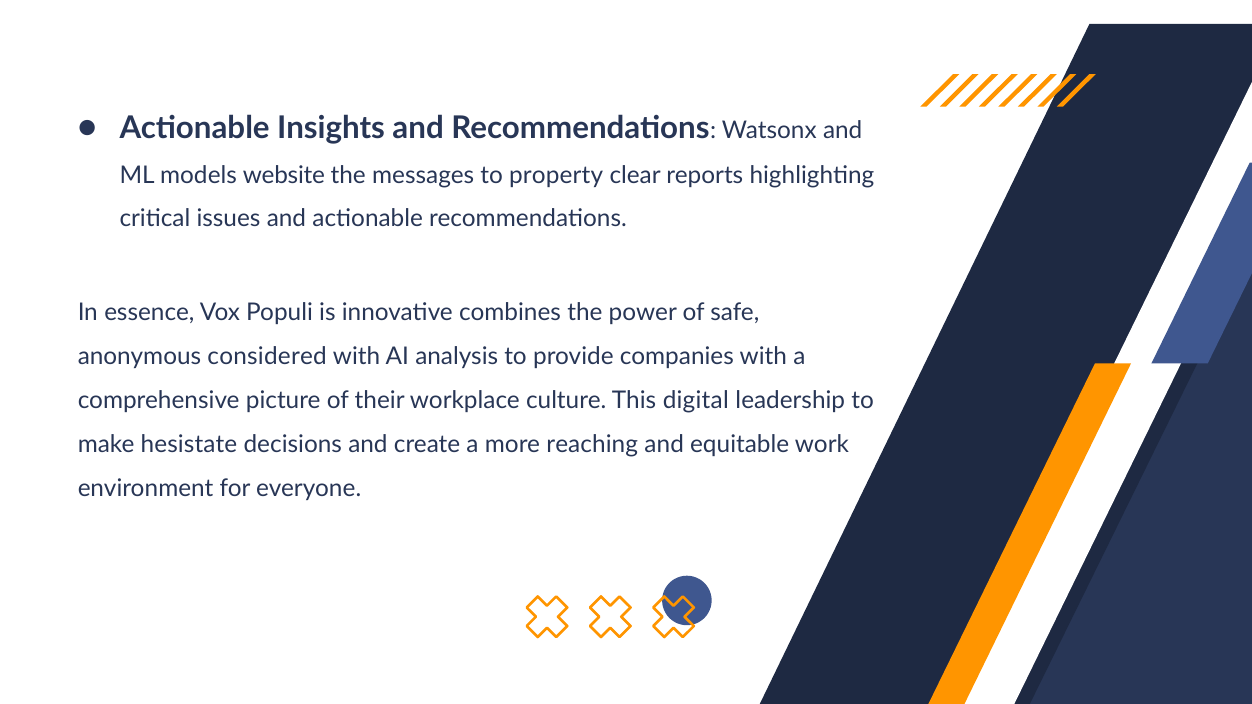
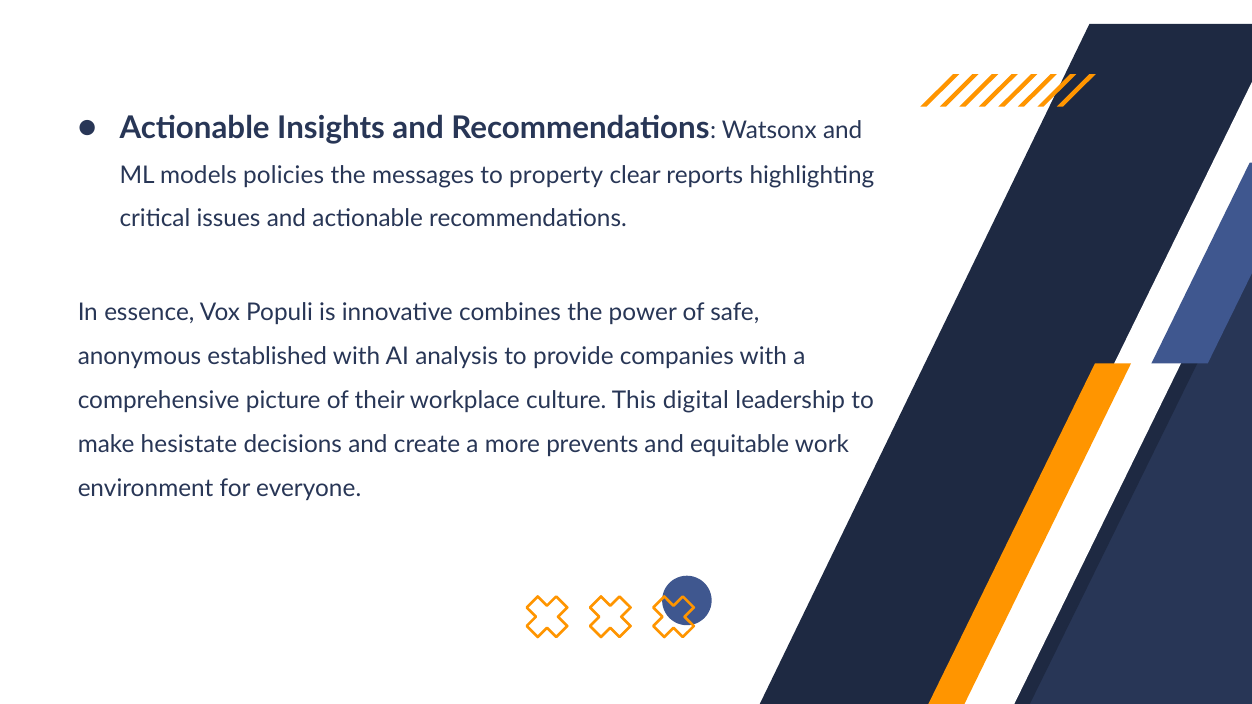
website: website -> policies (284, 175)
considered: considered -> established (267, 357)
reaching: reaching -> prevents (592, 444)
